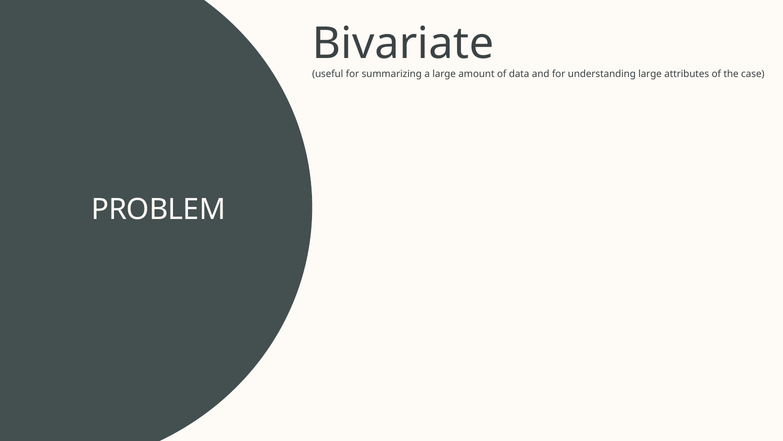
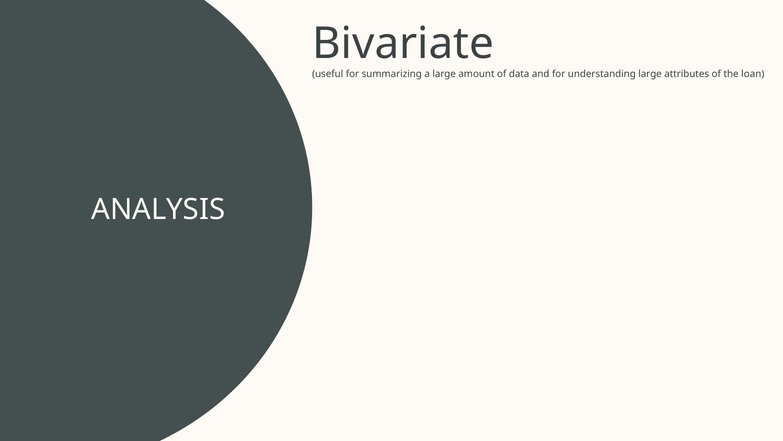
case: case -> loan (753, 74)
PROBLEM: PROBLEM -> ANALYSIS (158, 209)
